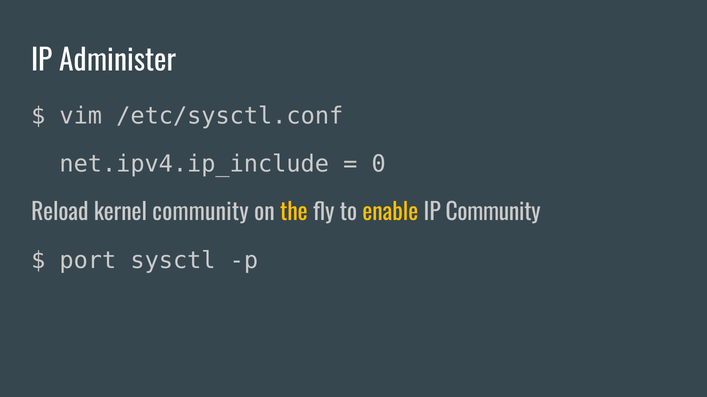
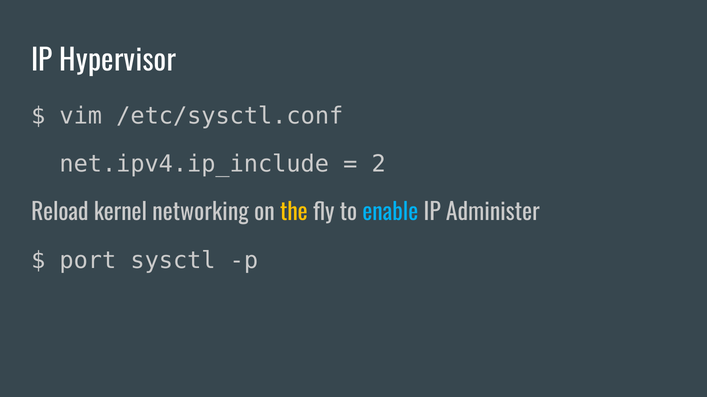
Administer: Administer -> Hypervisor (118, 61)
0: 0 -> 2 (379, 164)
kernel community: community -> networking (201, 213)
enable colour: yellow -> light blue (390, 213)
IP Community: Community -> Administer (493, 213)
